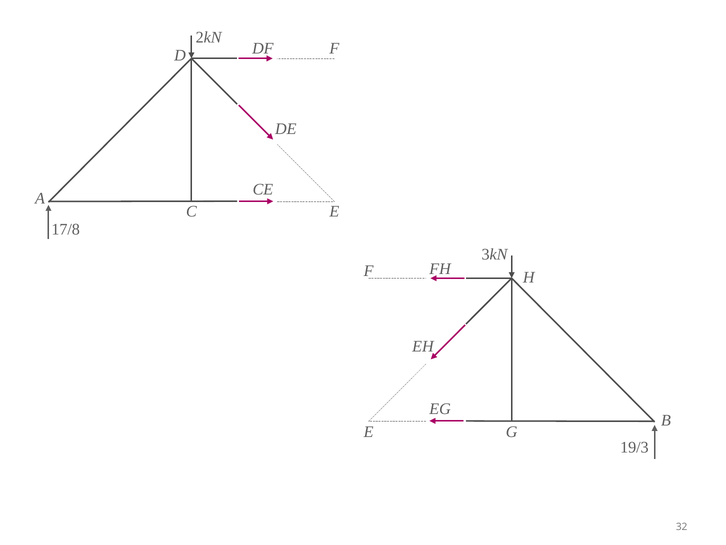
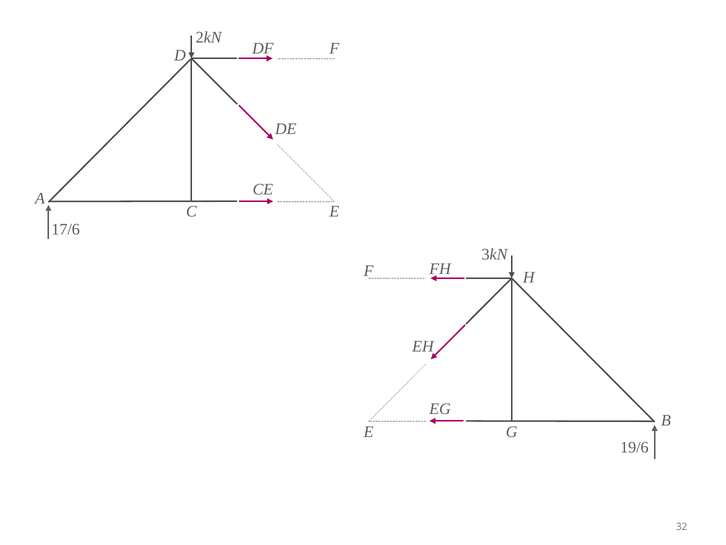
17/8: 17/8 -> 17/6 (66, 229)
19/3: 19/3 -> 19/6 (634, 447)
